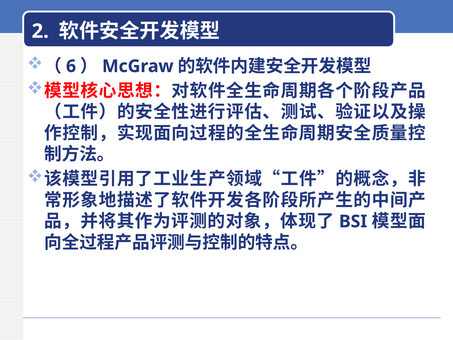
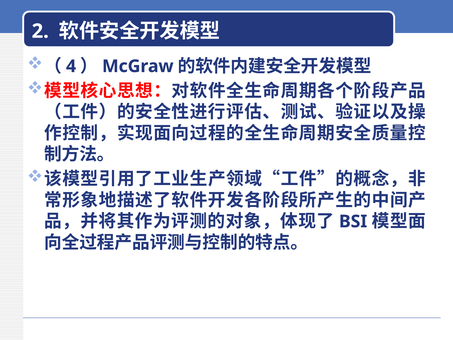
6: 6 -> 4 (71, 66)
